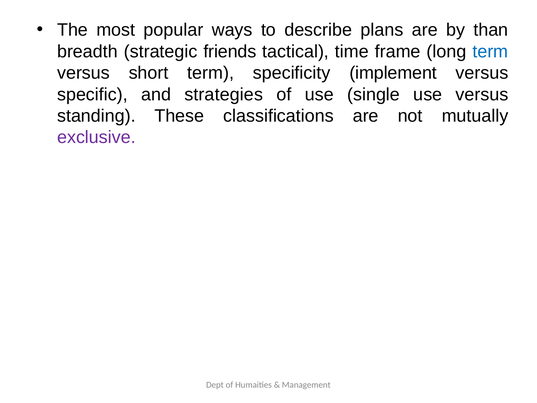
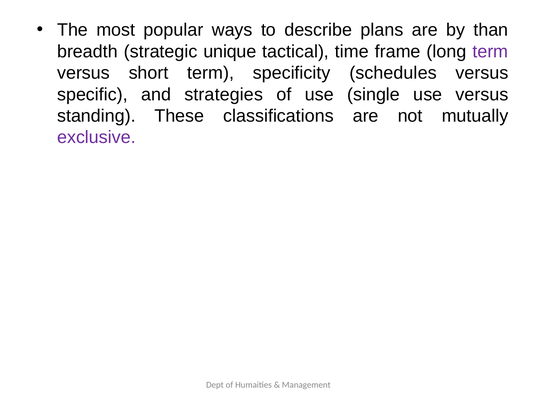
friends: friends -> unique (230, 51)
term colour: blue -> purple (490, 51)
implement: implement -> schedules (393, 73)
